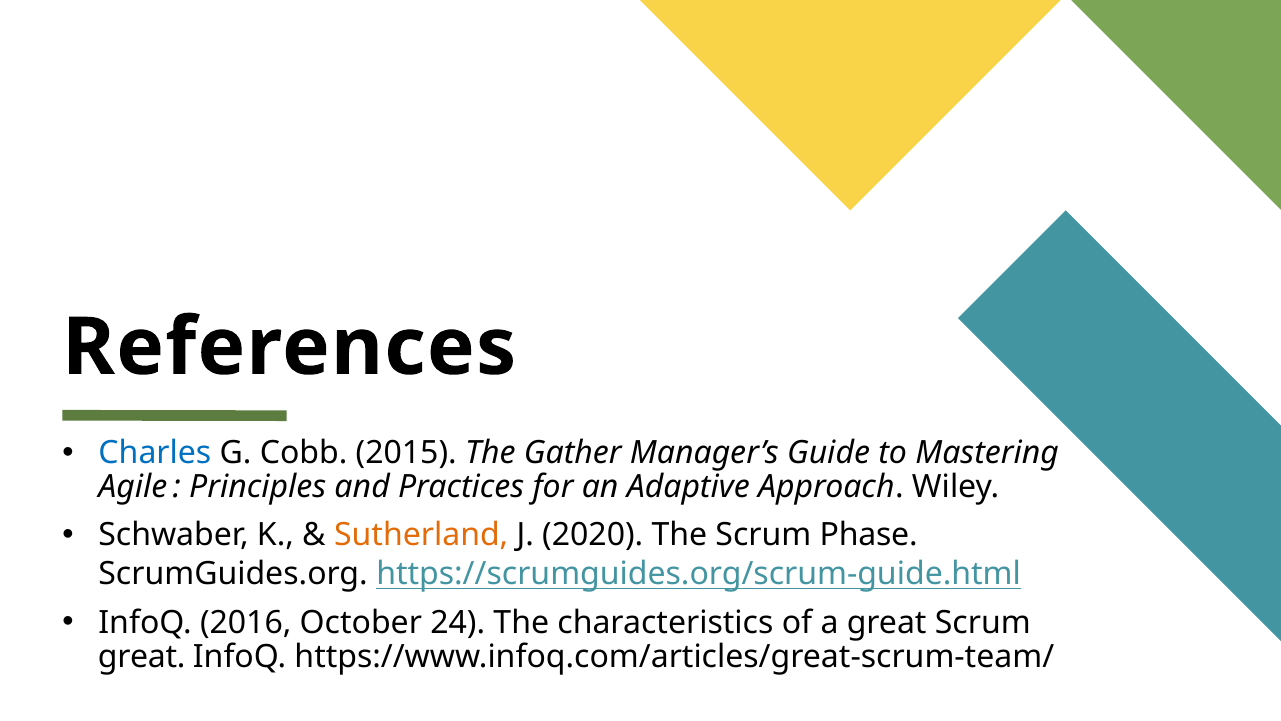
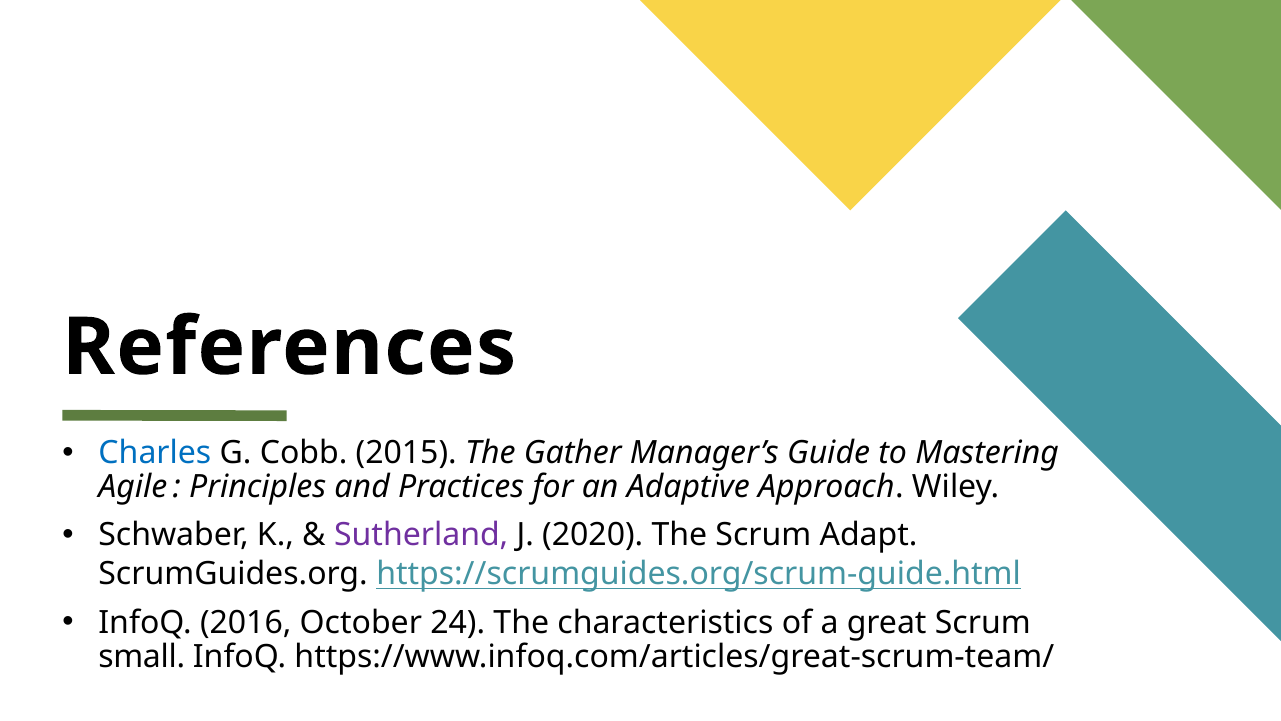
Sutherland colour: orange -> purple (421, 535)
Phase: Phase -> Adapt (869, 535)
great: great -> small (142, 657)
